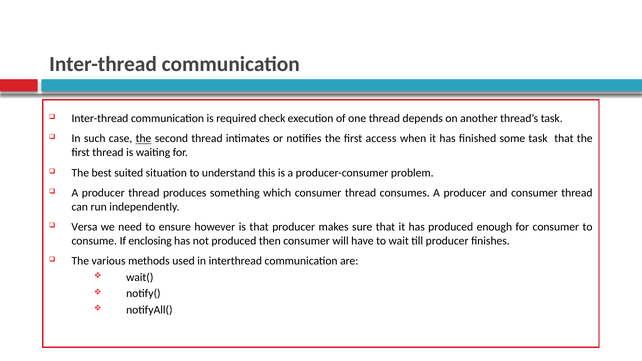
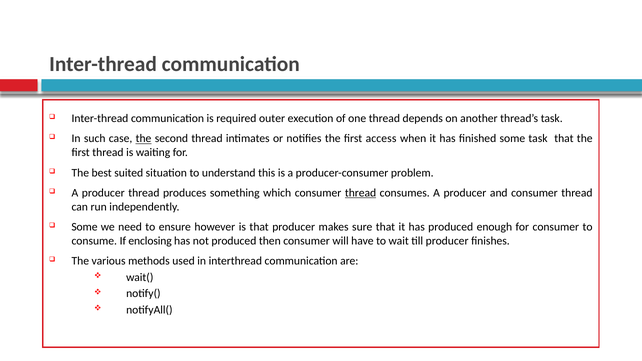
check: check -> outer (272, 119)
thread underline: none -> present (361, 193)
Versa: Versa -> Some (84, 227)
